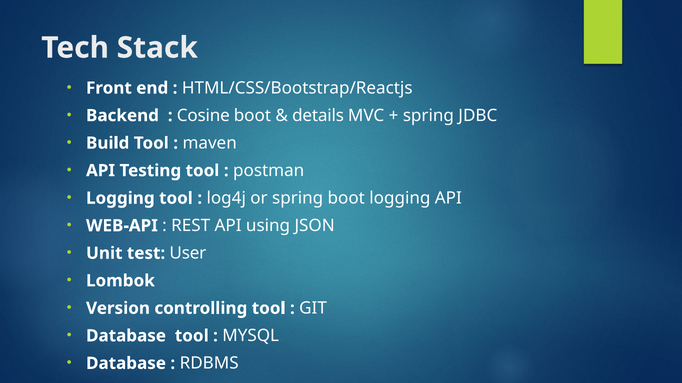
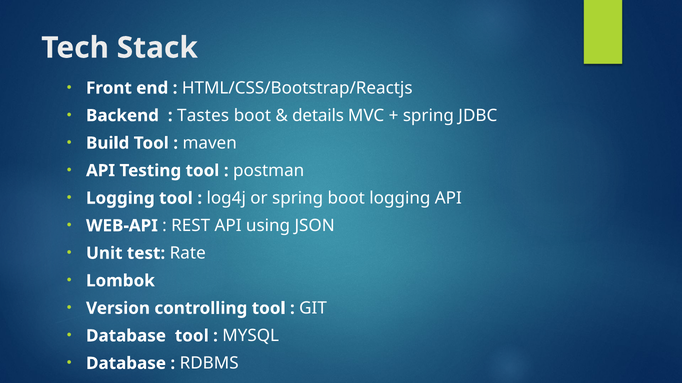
Cosine: Cosine -> Tastes (203, 116)
User: User -> Rate (188, 254)
